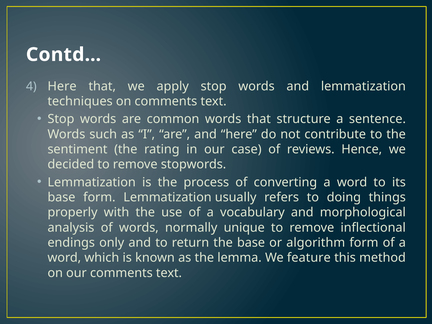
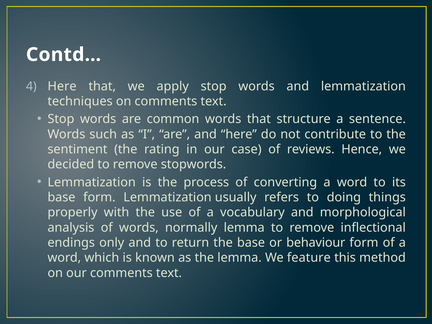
normally unique: unique -> lemma (244, 228)
algorithm: algorithm -> behaviour (316, 243)
